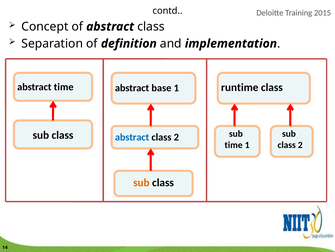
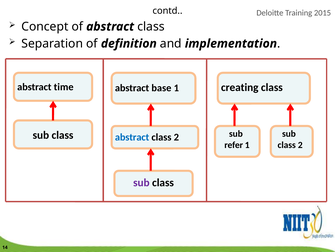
runtime: runtime -> creating (240, 87)
time: time -> refer (234, 145)
sub colour: orange -> purple (141, 182)
